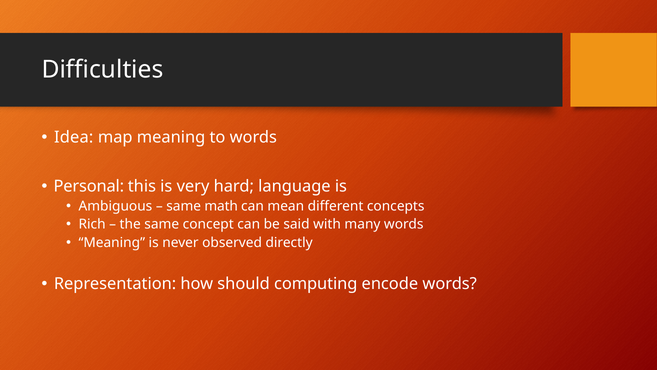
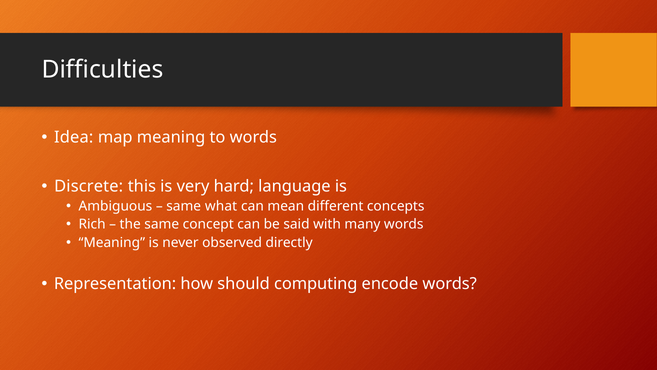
Personal: Personal -> Discrete (89, 186)
math: math -> what (221, 206)
